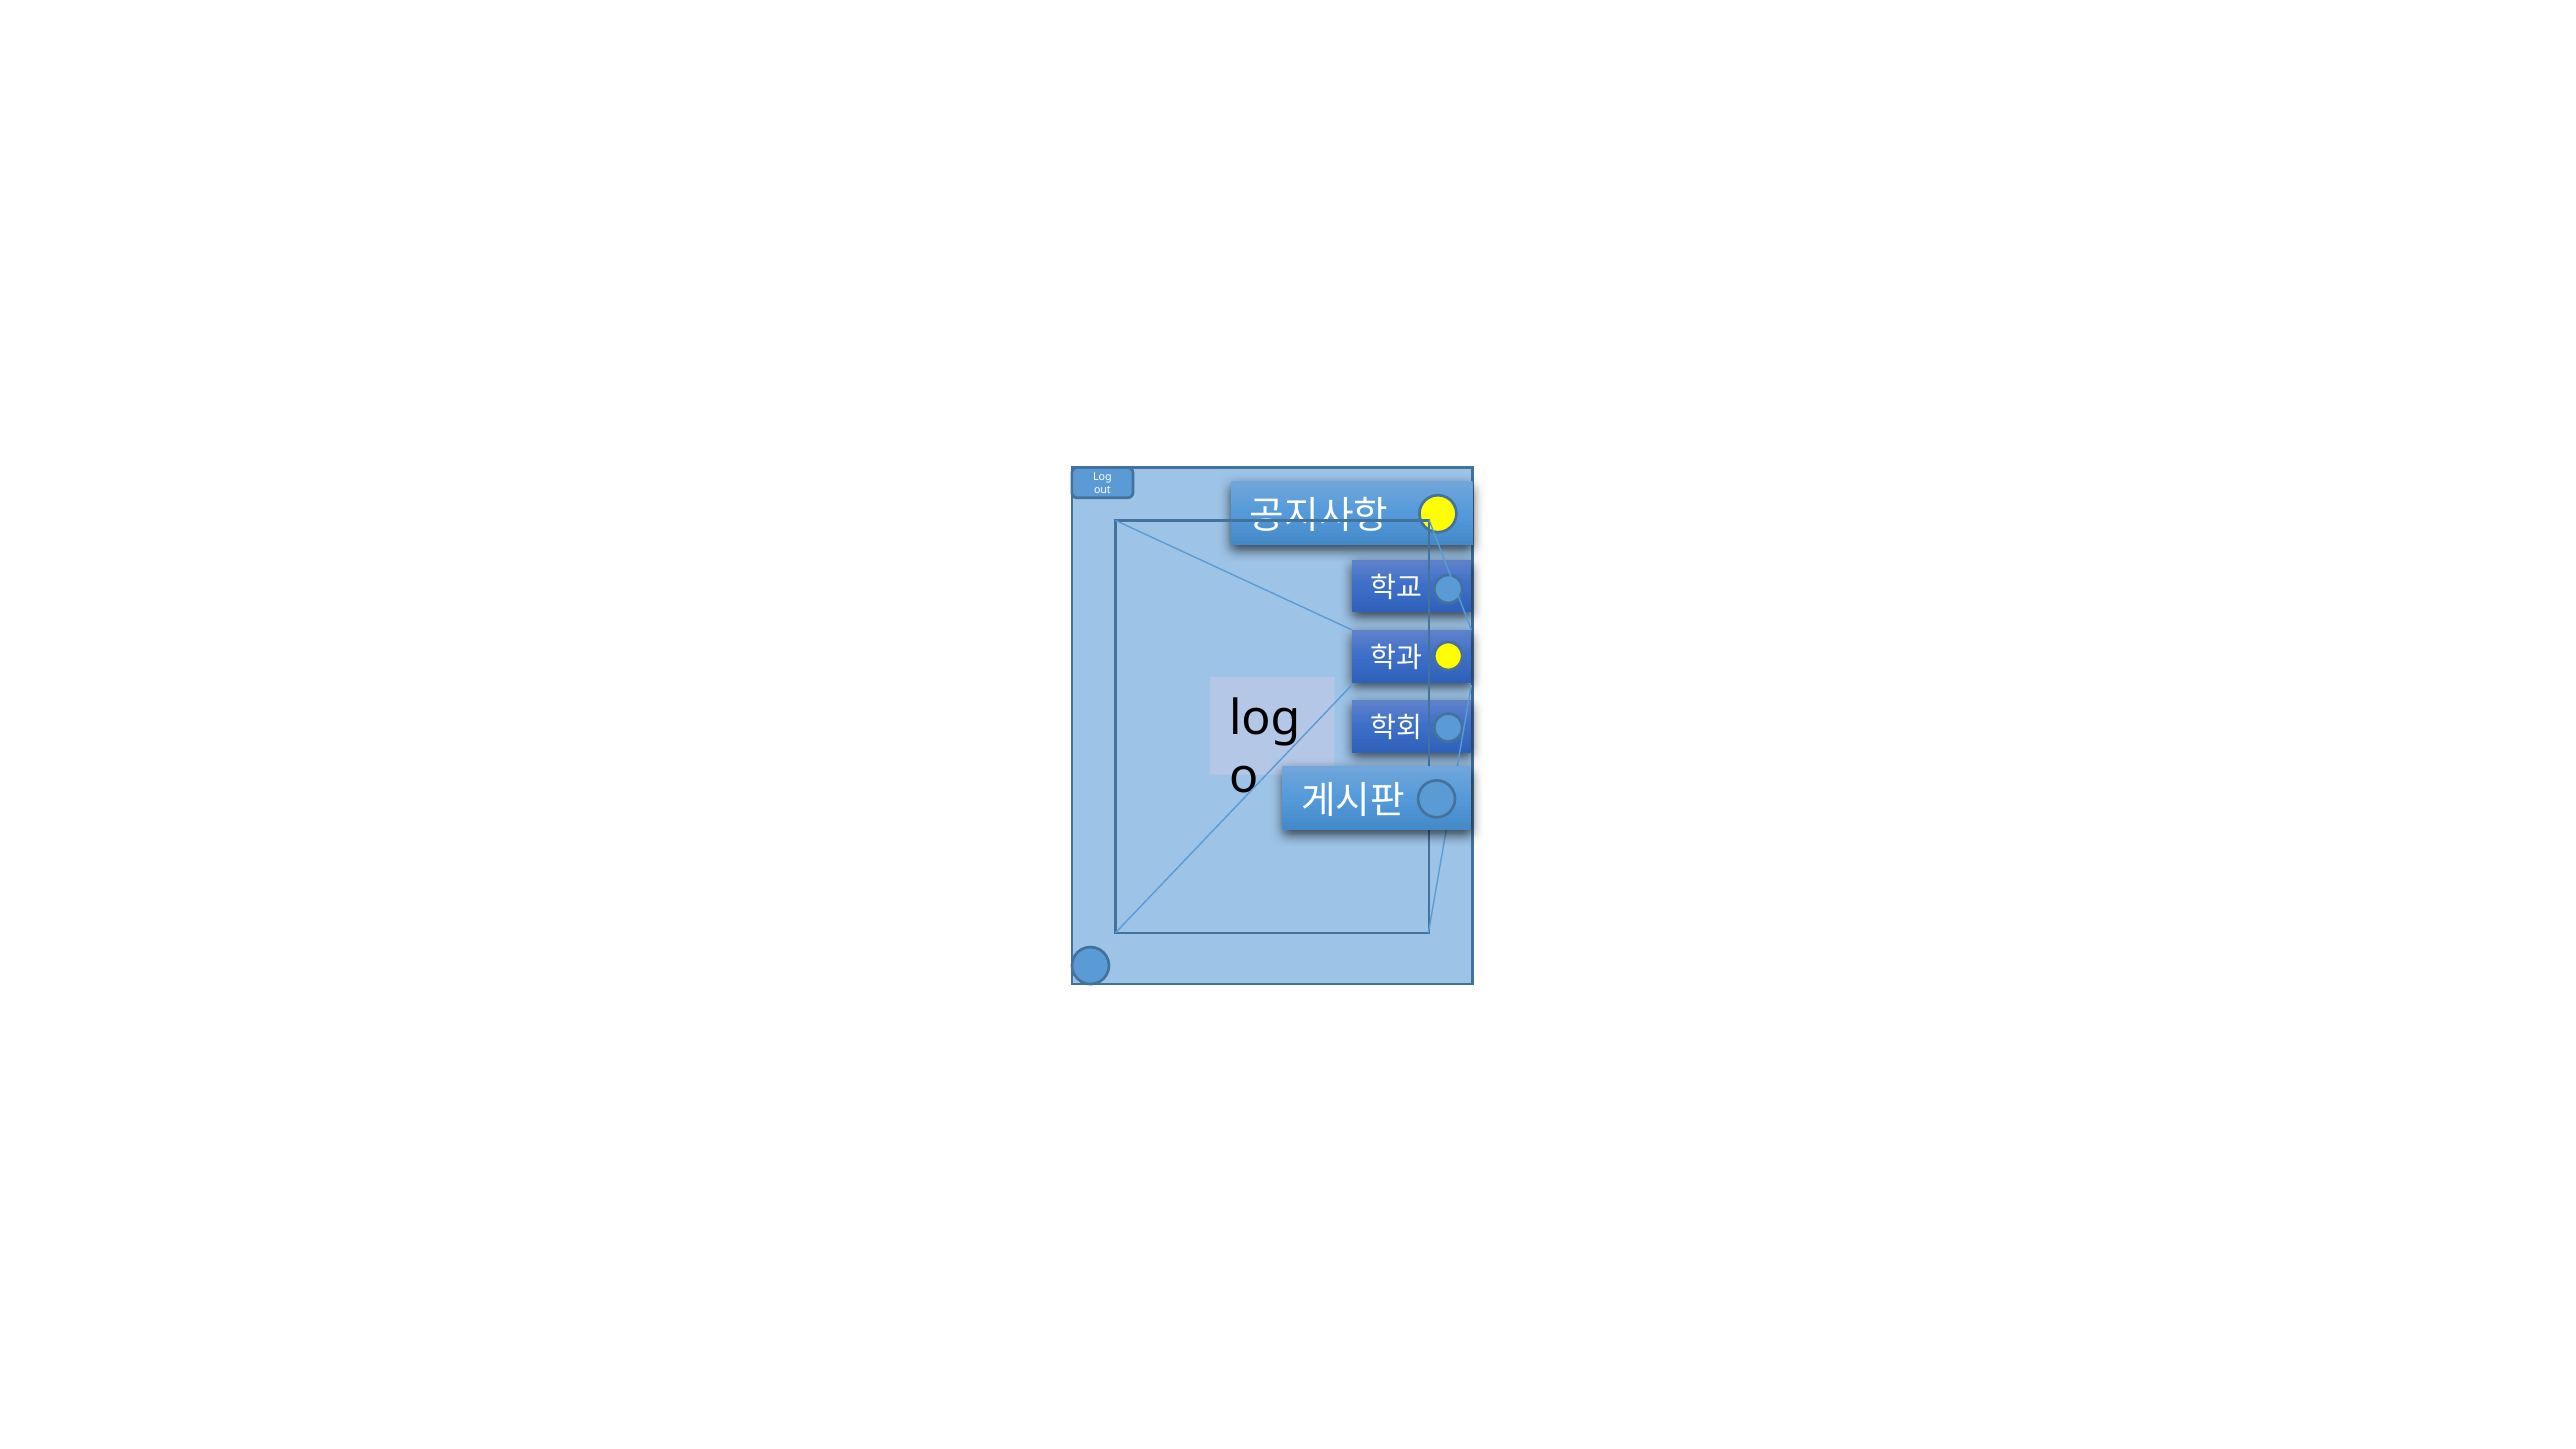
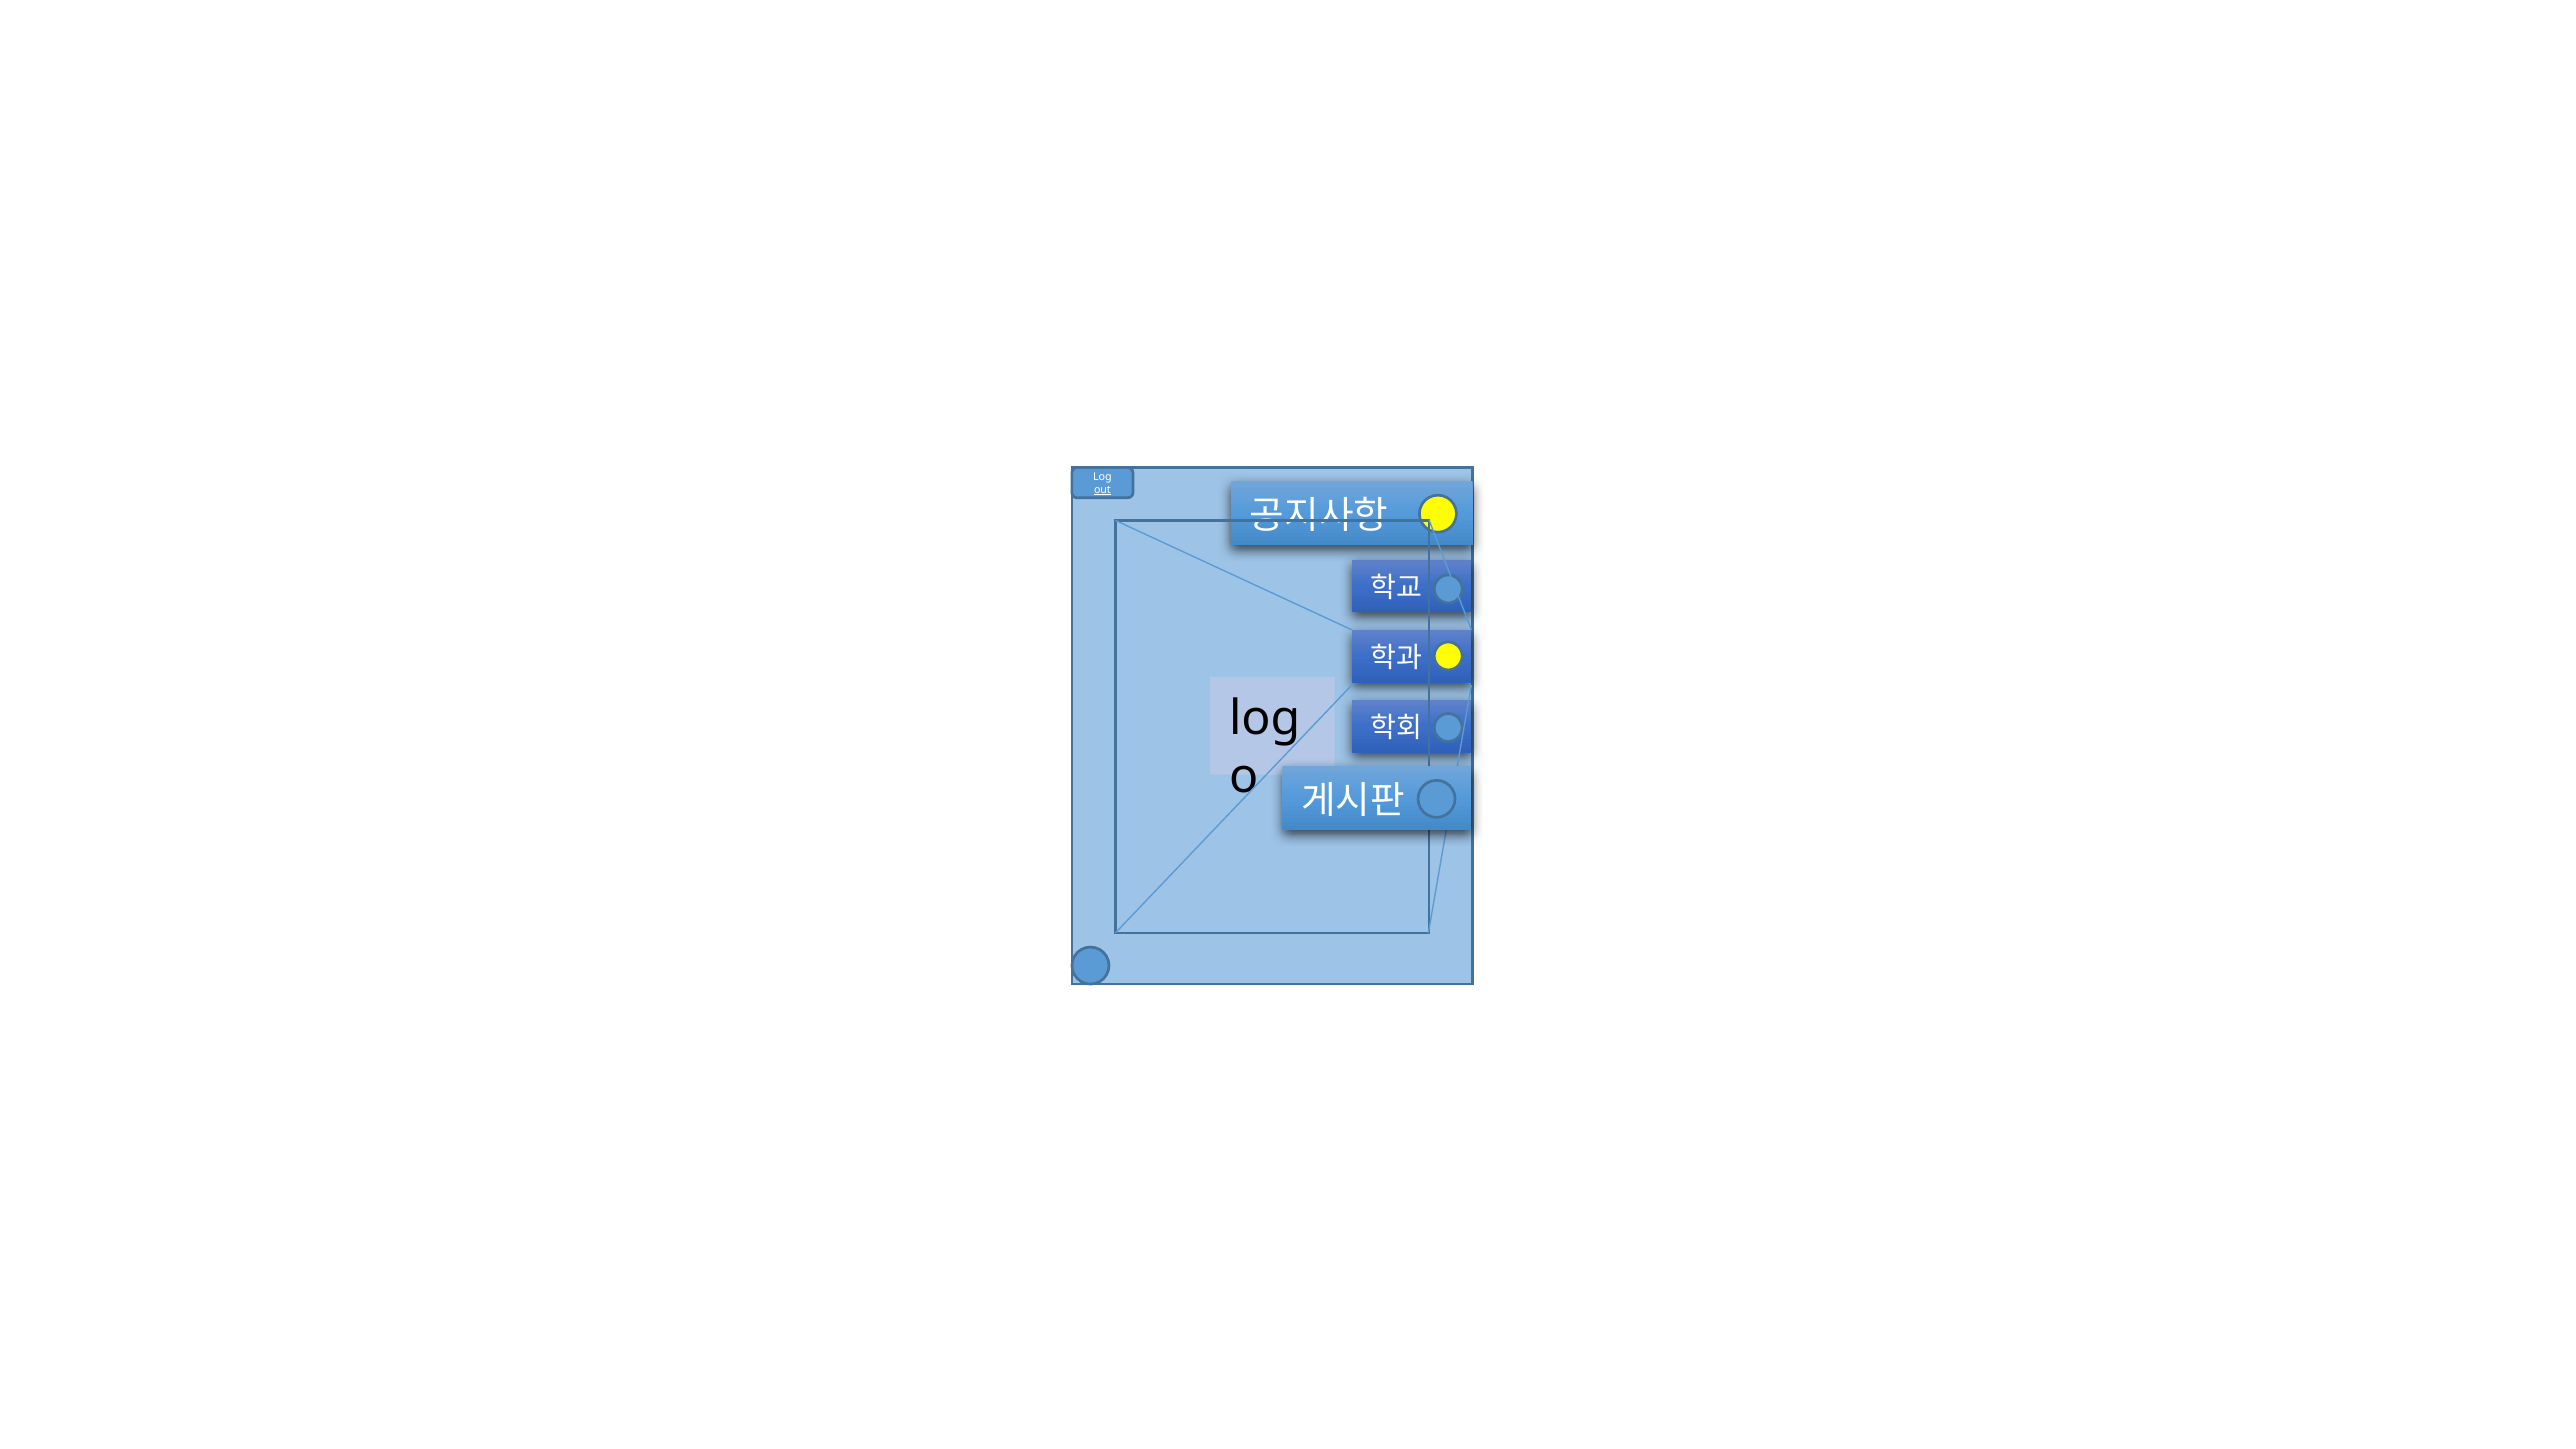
out underline: none -> present (1102, 490)
